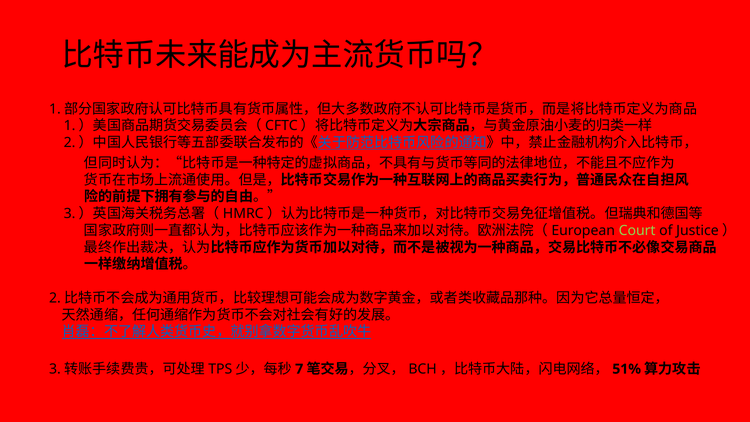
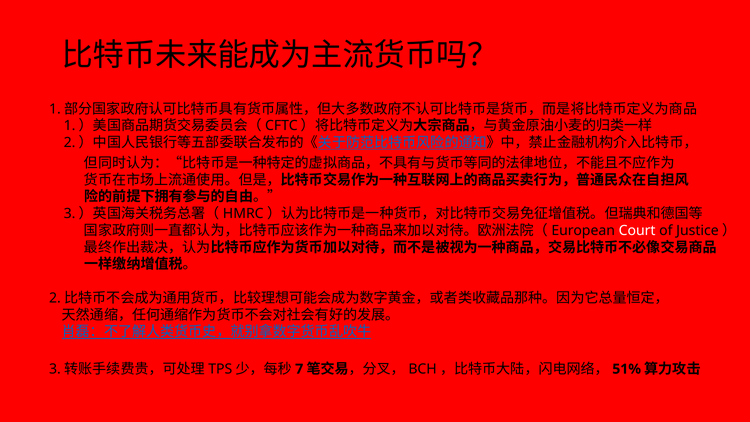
Court colour: light green -> white (637, 230)
